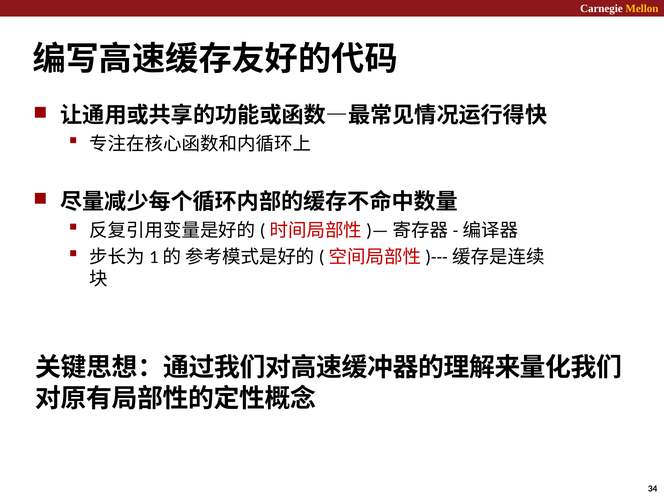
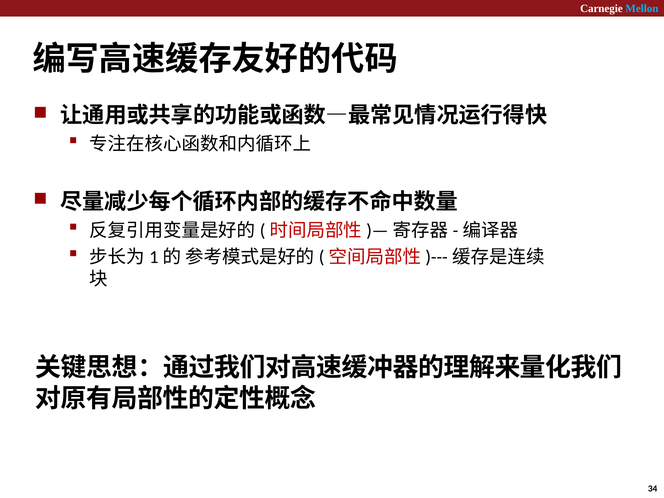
Mellon colour: yellow -> light blue (642, 8)
